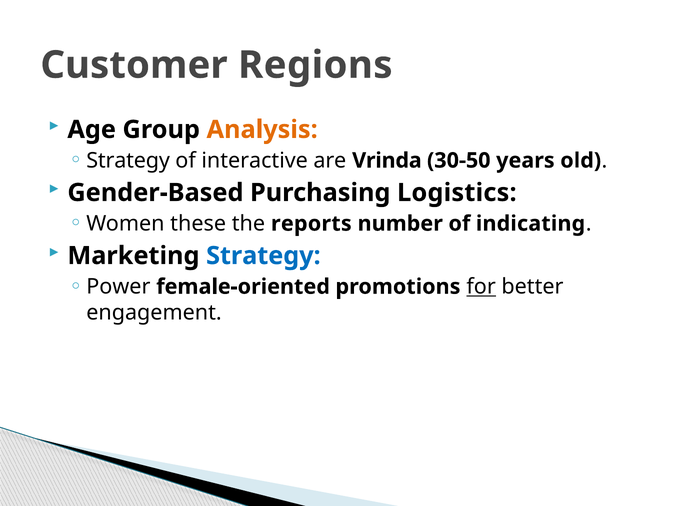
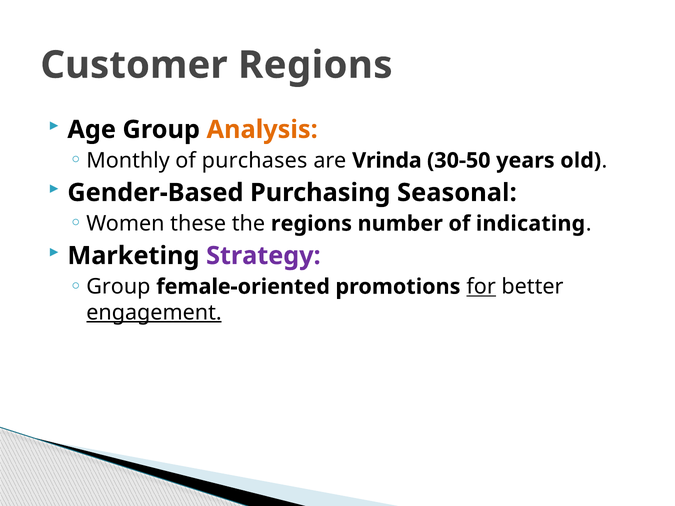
Strategy: Strategy -> Monthly (128, 161)
interactive: interactive -> purchases (255, 161)
Logistics: Logistics -> Seasonal (457, 193)
the reports: reports -> regions (311, 224)
Strategy colour: blue -> purple (263, 256)
Power: Power -> Group (118, 287)
engagement underline: none -> present (154, 313)
